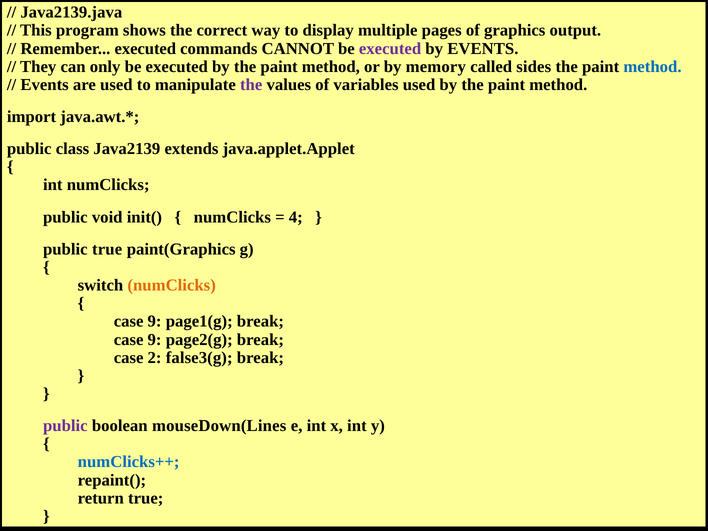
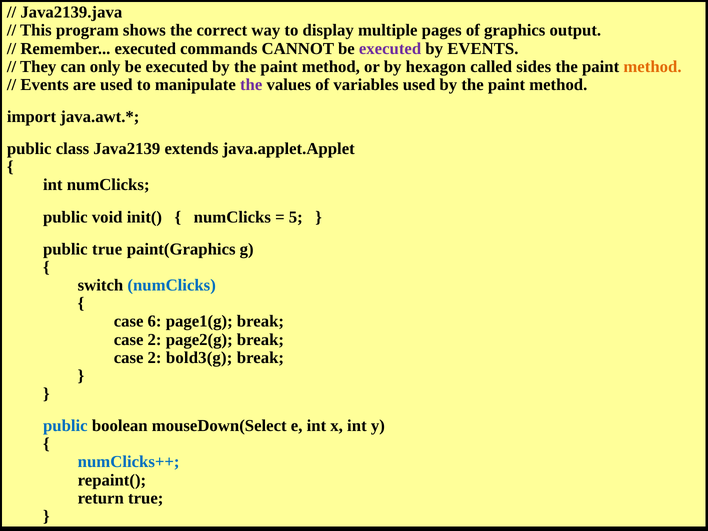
memory: memory -> hexagon (436, 67)
method colour: blue -> orange (652, 67)
4: 4 -> 5 (296, 217)
numClicks colour: orange -> blue (172, 285)
9: 9 -> 6 (155, 321)
9: 9 -> 2 (155, 340)
false3(g: false3(g -> bold3(g (199, 358)
public colour: purple -> blue (65, 426)
mouseDown(Lines: mouseDown(Lines -> mouseDown(Select (219, 426)
